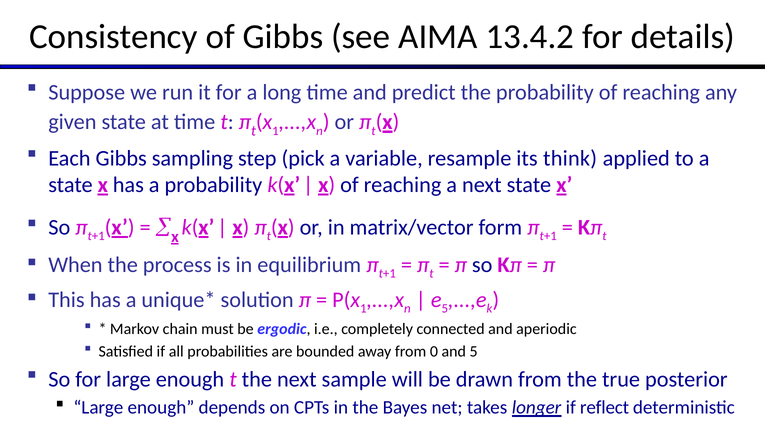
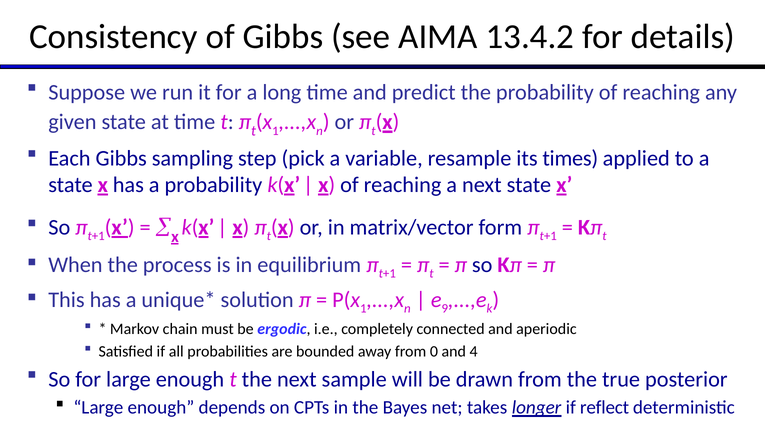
think: think -> times (570, 158)
5: 5 -> 9 (445, 309)
and 5: 5 -> 4 (474, 352)
